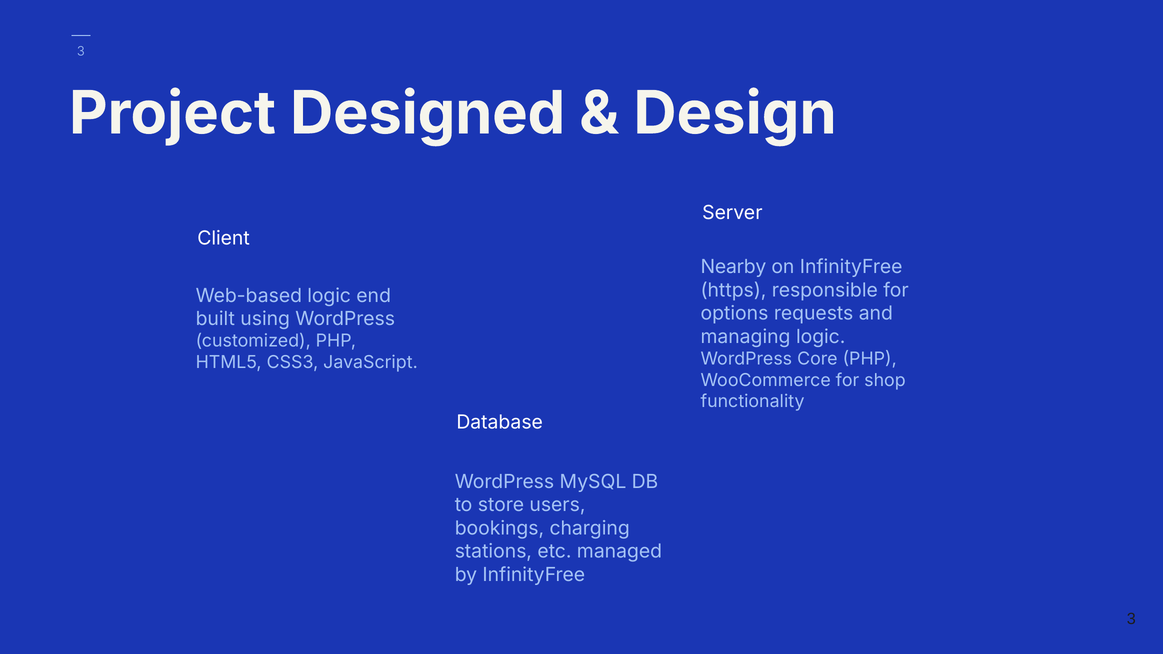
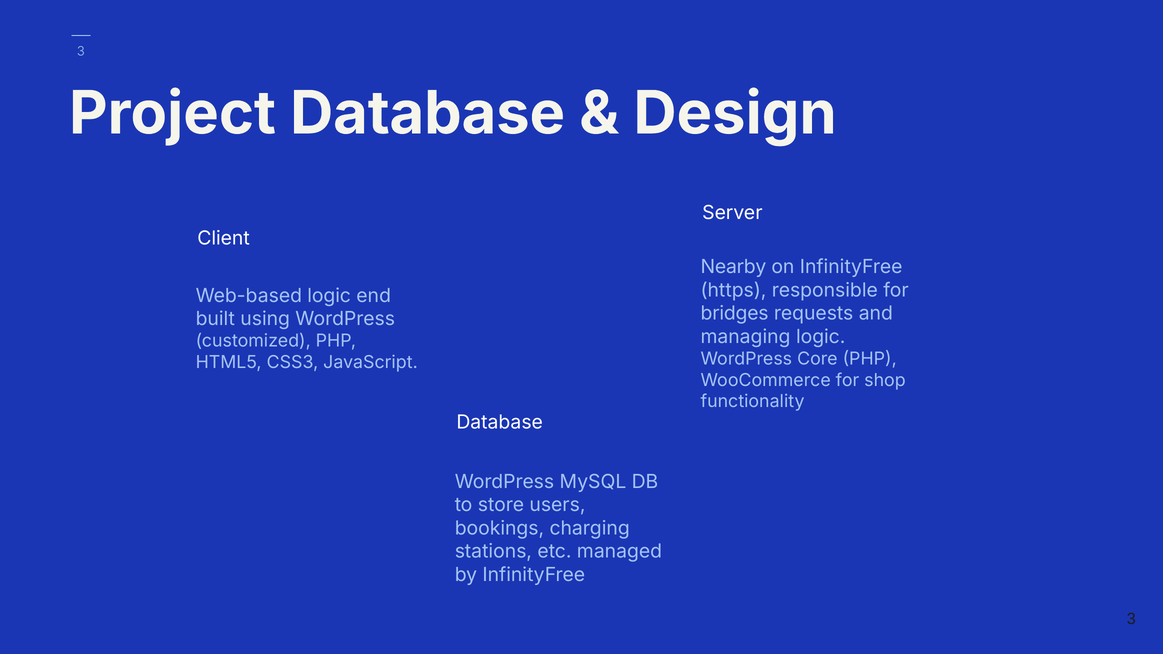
Project Designed: Designed -> Database (428, 114)
options: options -> bridges (735, 314)
